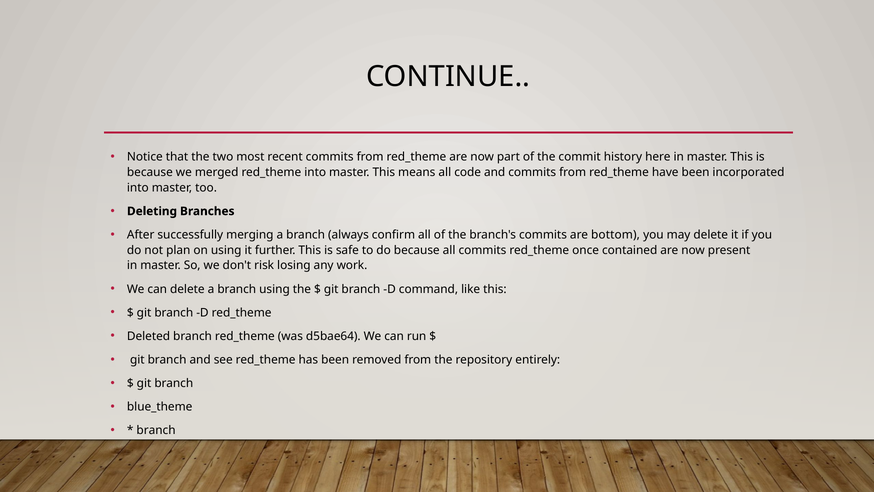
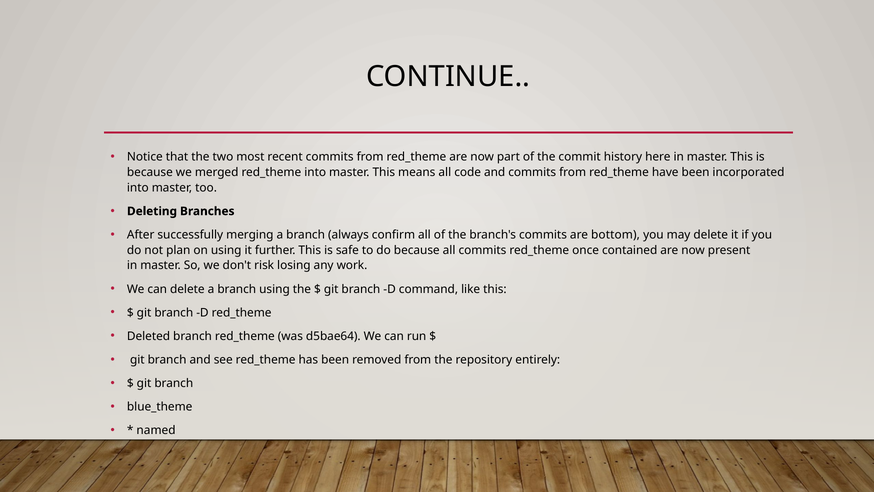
branch: branch -> named (156, 430)
